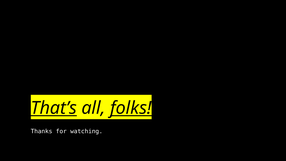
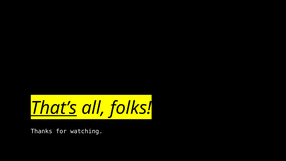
folks underline: present -> none (131, 108)
